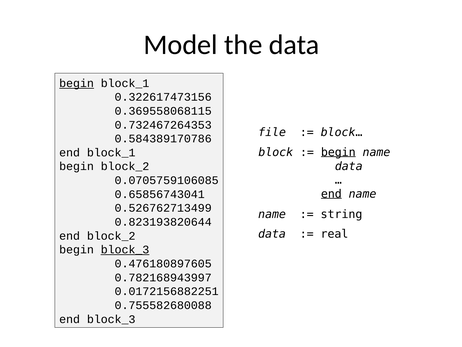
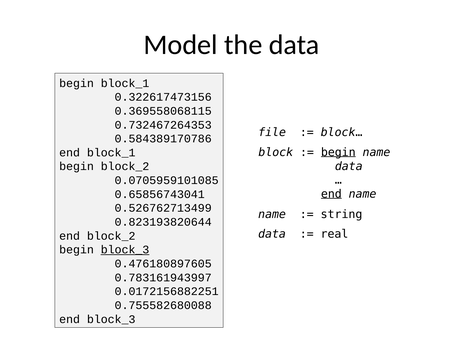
begin underline: present -> none (77, 83)
0.0705759106085: 0.0705759106085 -> 0.0705959101085 (167, 180)
0.782168943997: 0.782168943997 -> 0.783161943997 (163, 277)
